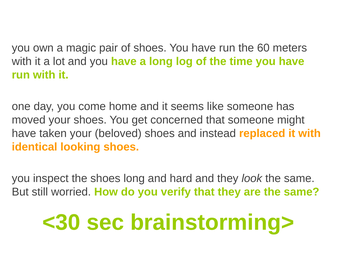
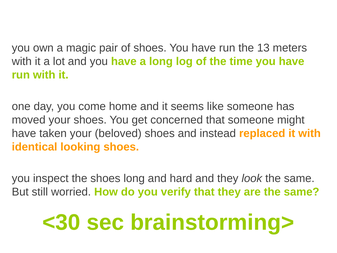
60: 60 -> 13 (263, 48)
